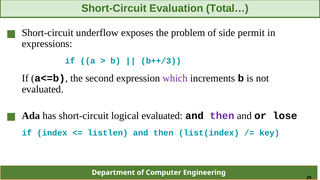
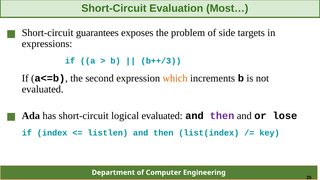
Total…: Total… -> Most… (227, 8)
underflow: underflow -> guarantees (97, 33)
permit: permit -> targets (251, 33)
which colour: purple -> orange (175, 78)
